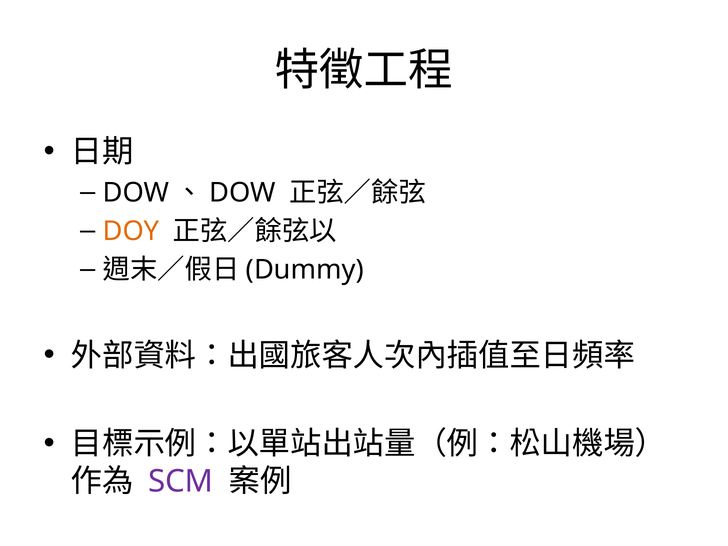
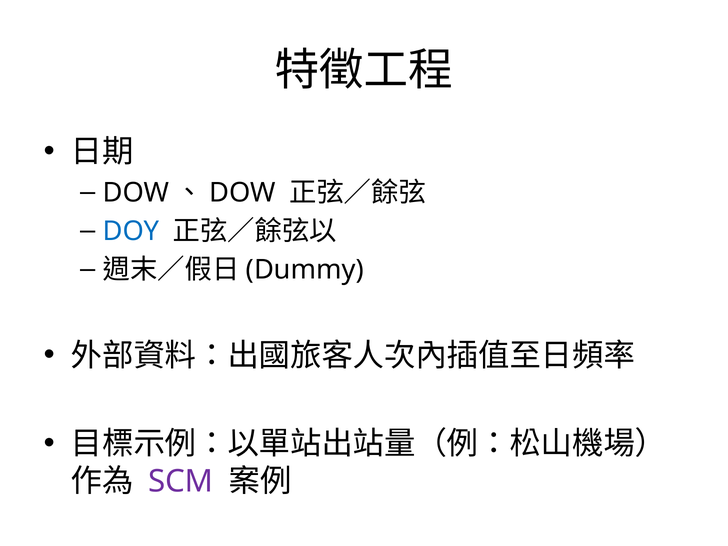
DOY colour: orange -> blue (131, 231)
